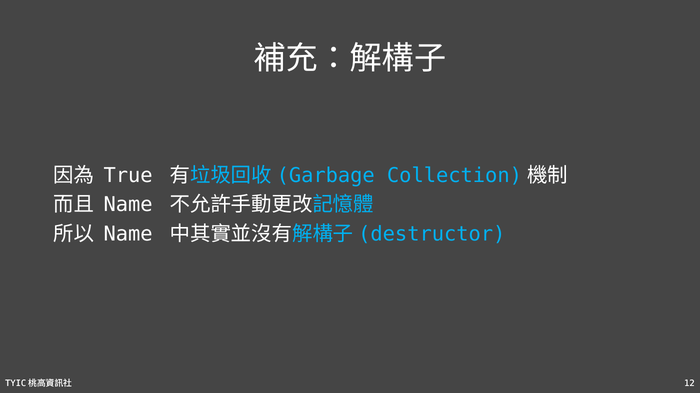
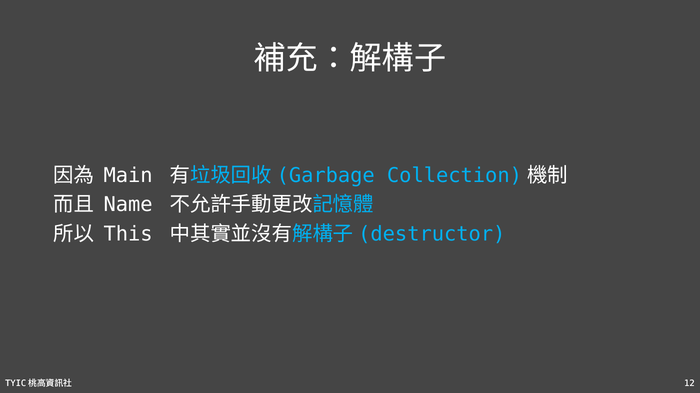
True: True -> Main (128, 176)
Name: Name -> This (128, 234)
